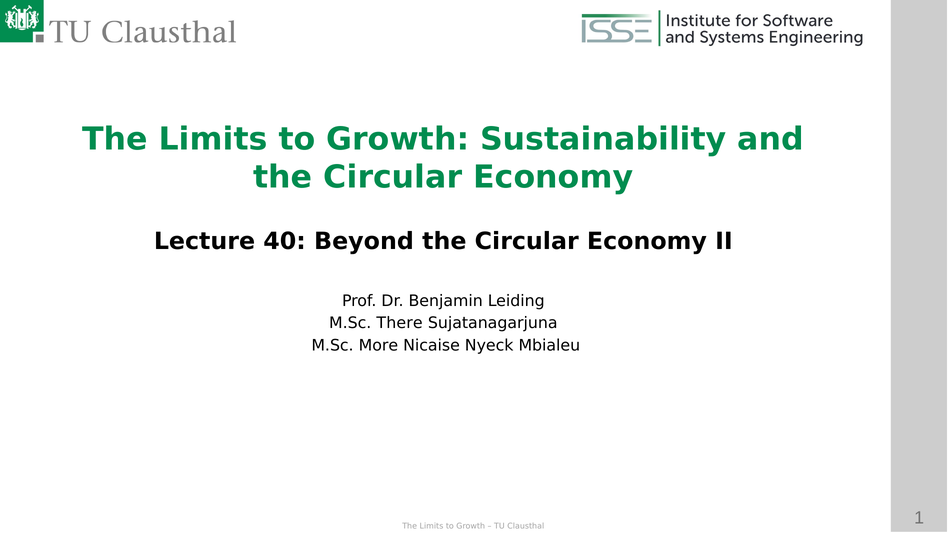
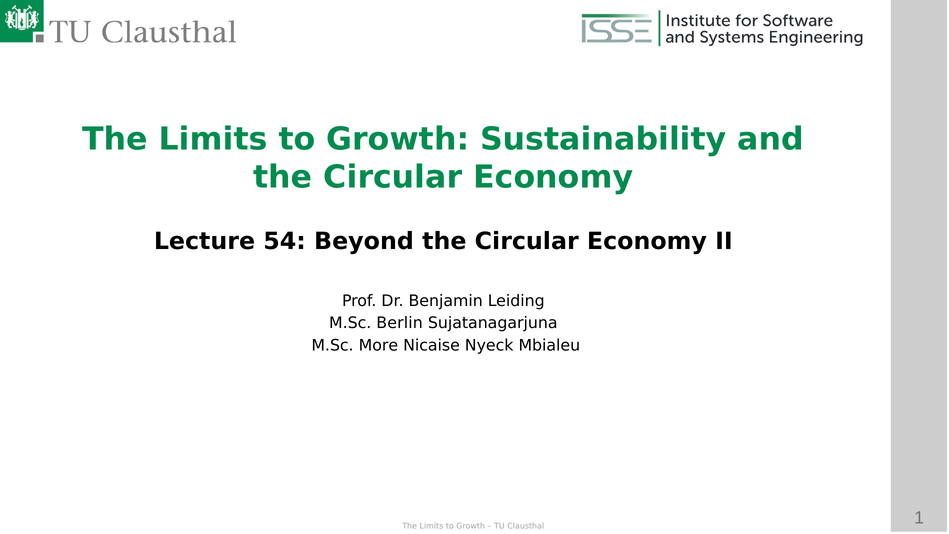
40: 40 -> 54 (285, 241)
There: There -> Berlin (400, 323)
